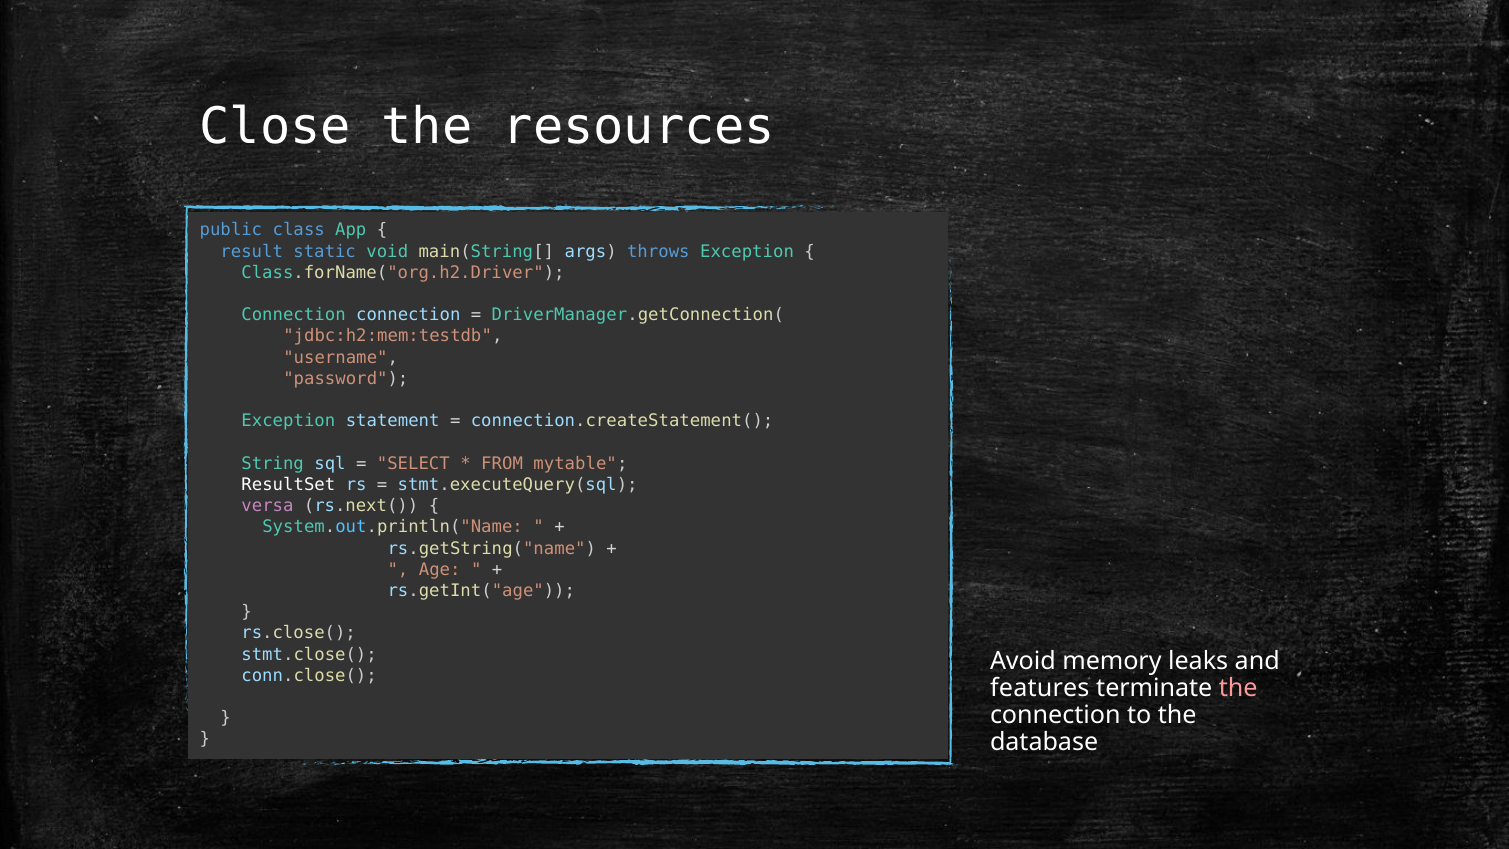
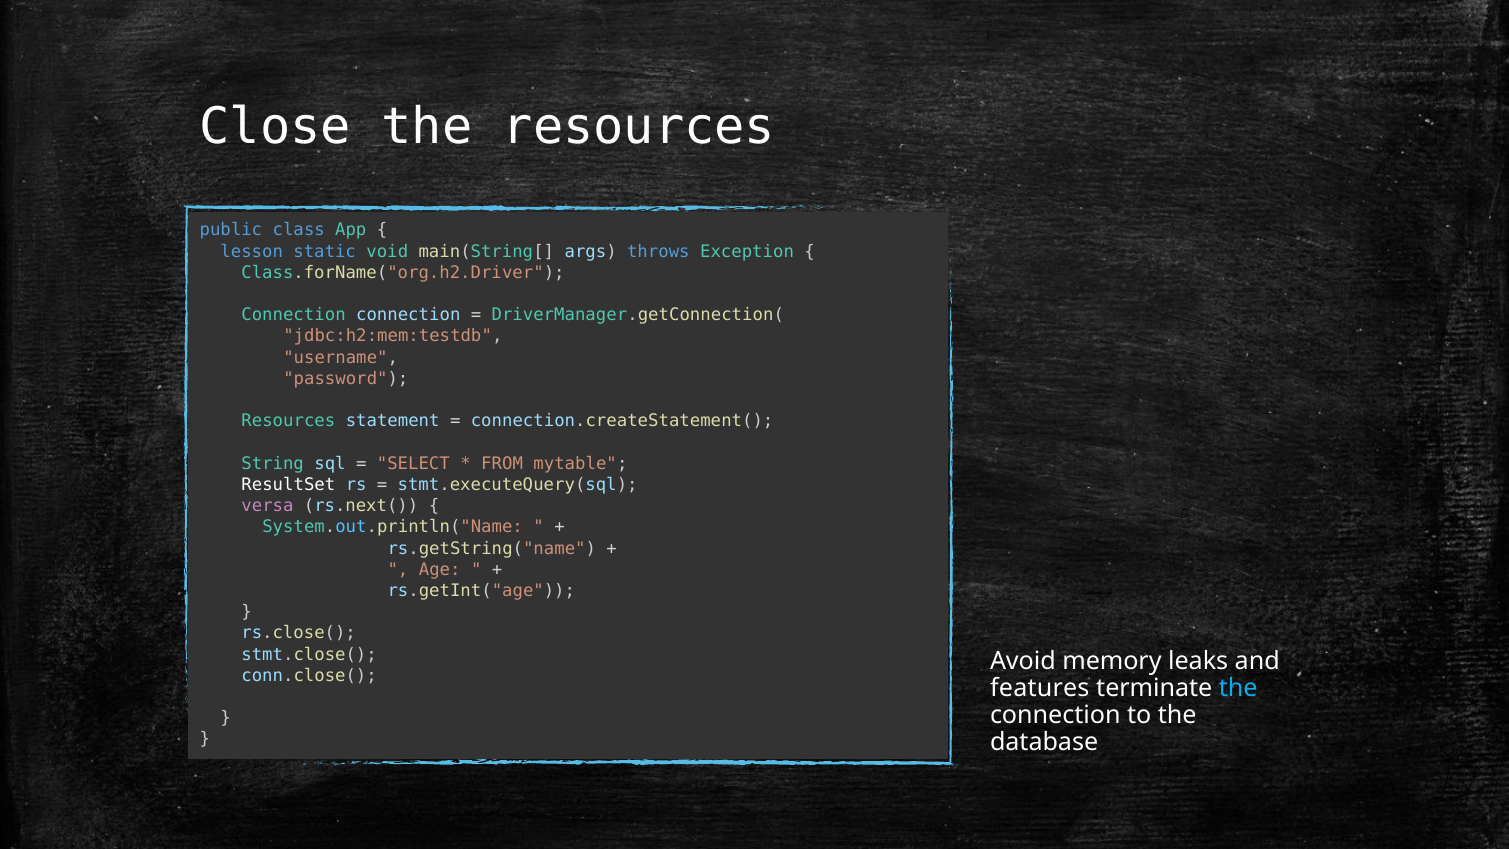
result: result -> lesson (252, 251)
Exception: Exception -> Resources (288, 421)
the colour: pink -> light blue (1238, 688)
